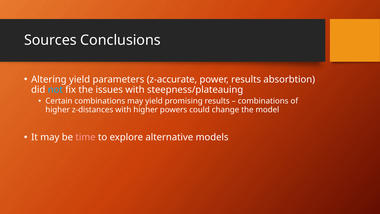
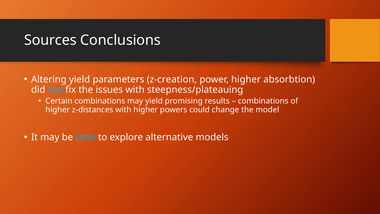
z-accurate: z-accurate -> z-creation (172, 79)
power results: results -> higher (246, 79)
time colour: pink -> light blue (86, 137)
